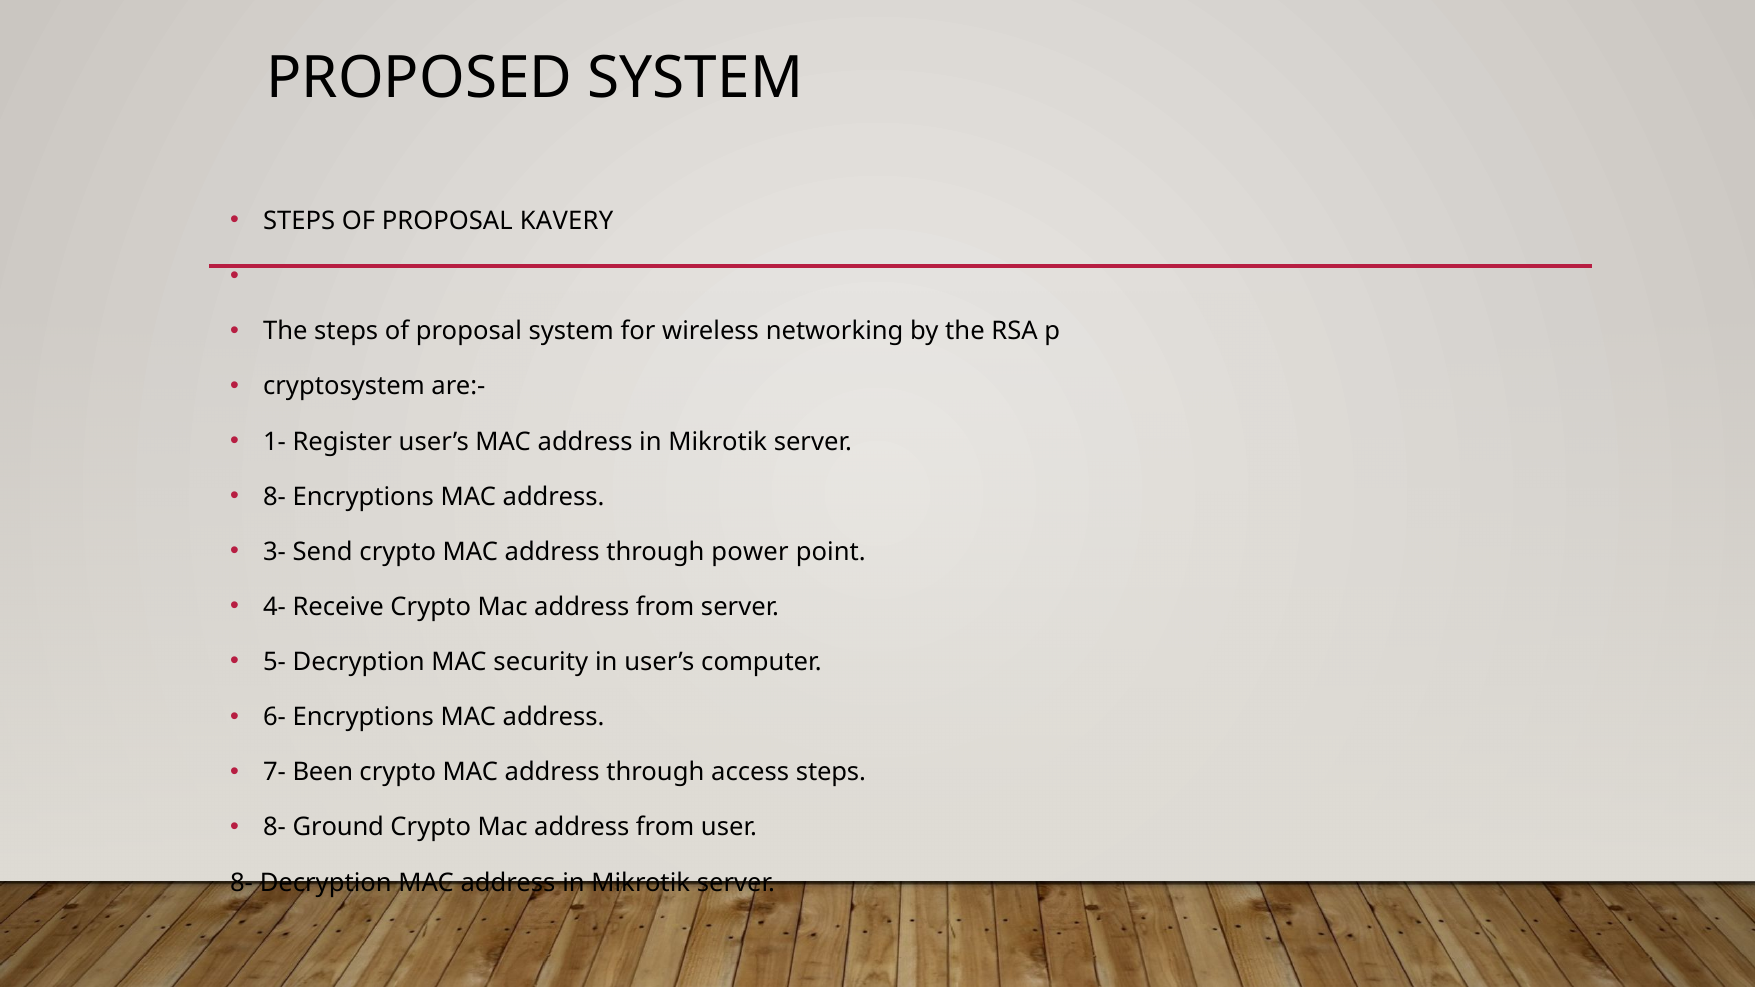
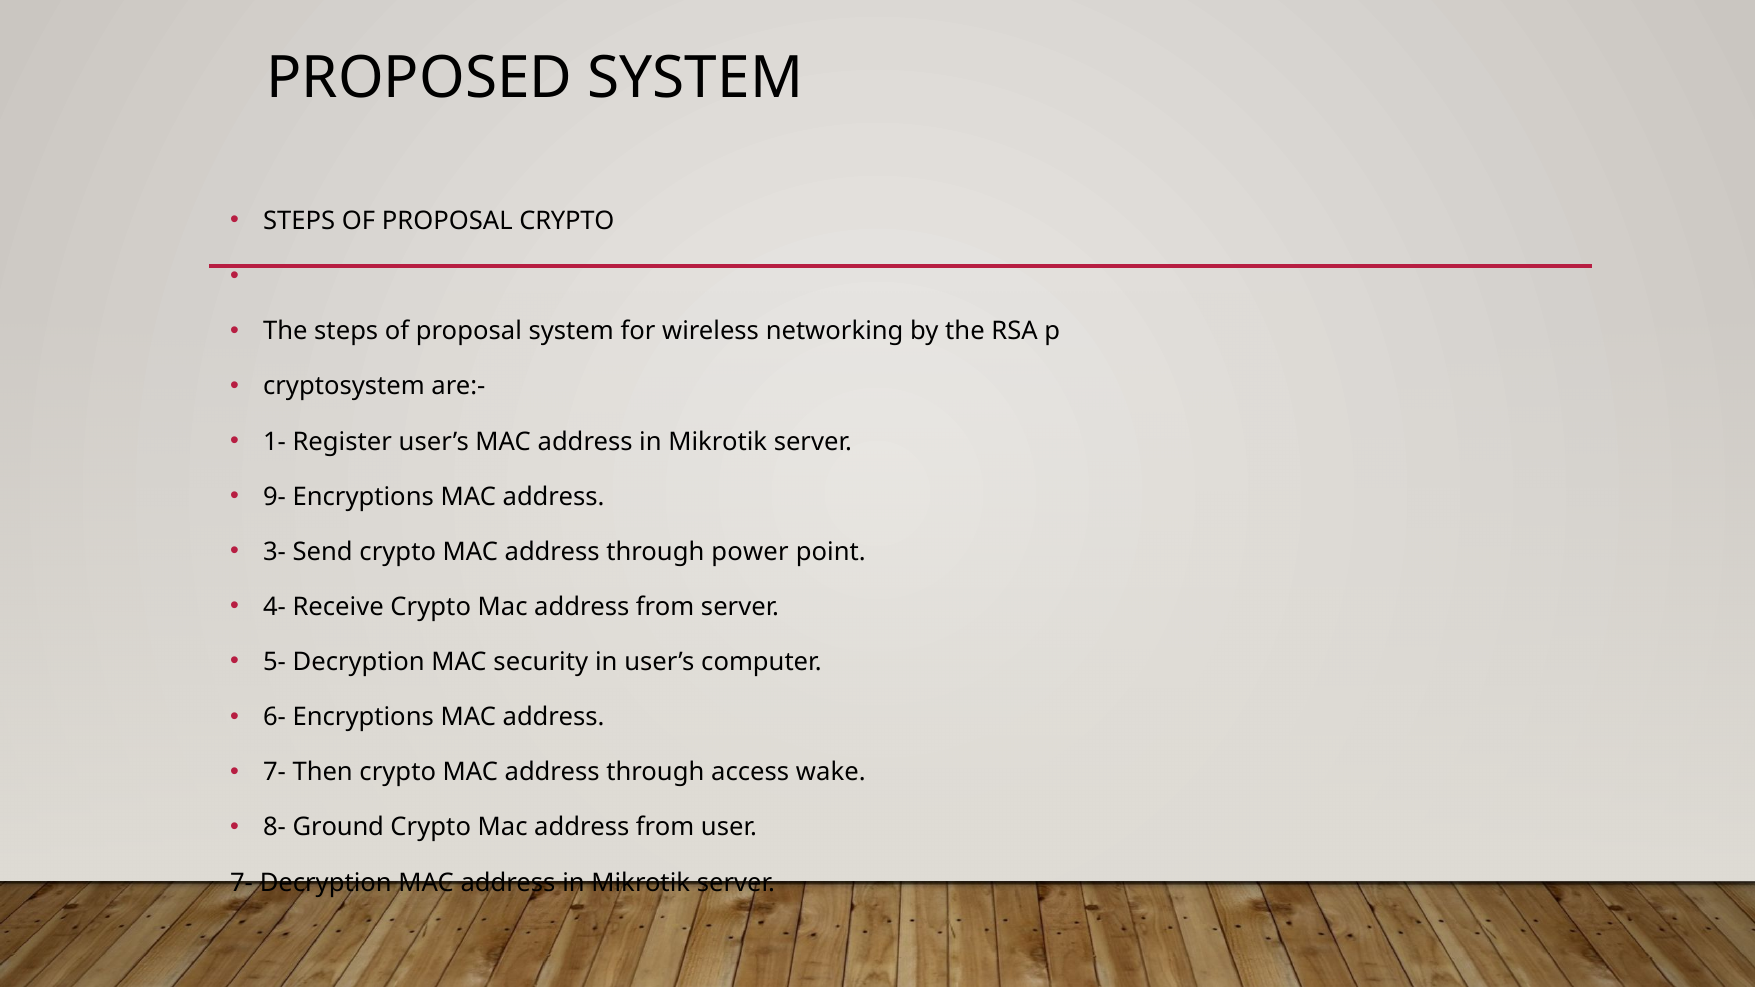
PROPOSAL KAVERY: KAVERY -> CRYPTO (567, 221)
8-: 8- -> 9- (274, 497)
Been: Been -> Then (323, 773)
access steps: steps -> wake (831, 773)
8-: 8- -> 7- (242, 883)
